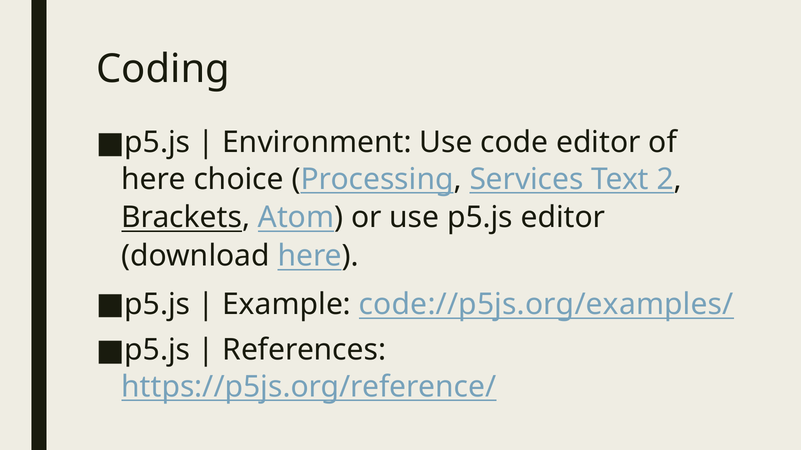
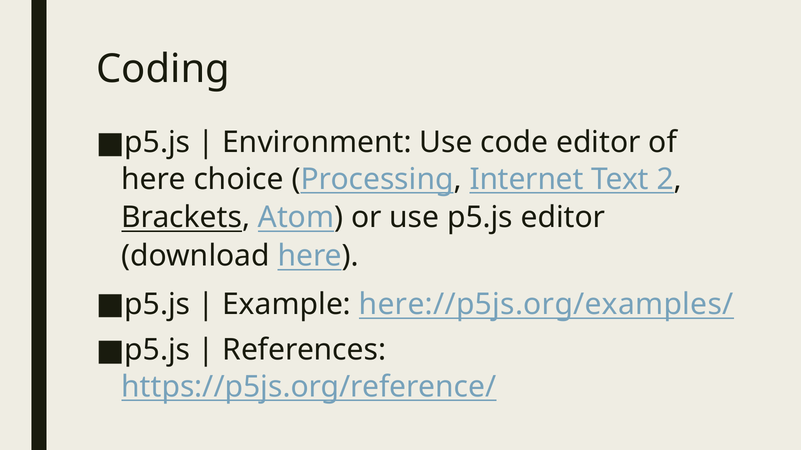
Services: Services -> Internet (527, 179)
code://p5js.org/examples/: code://p5js.org/examples/ -> here://p5js.org/examples/ (546, 305)
